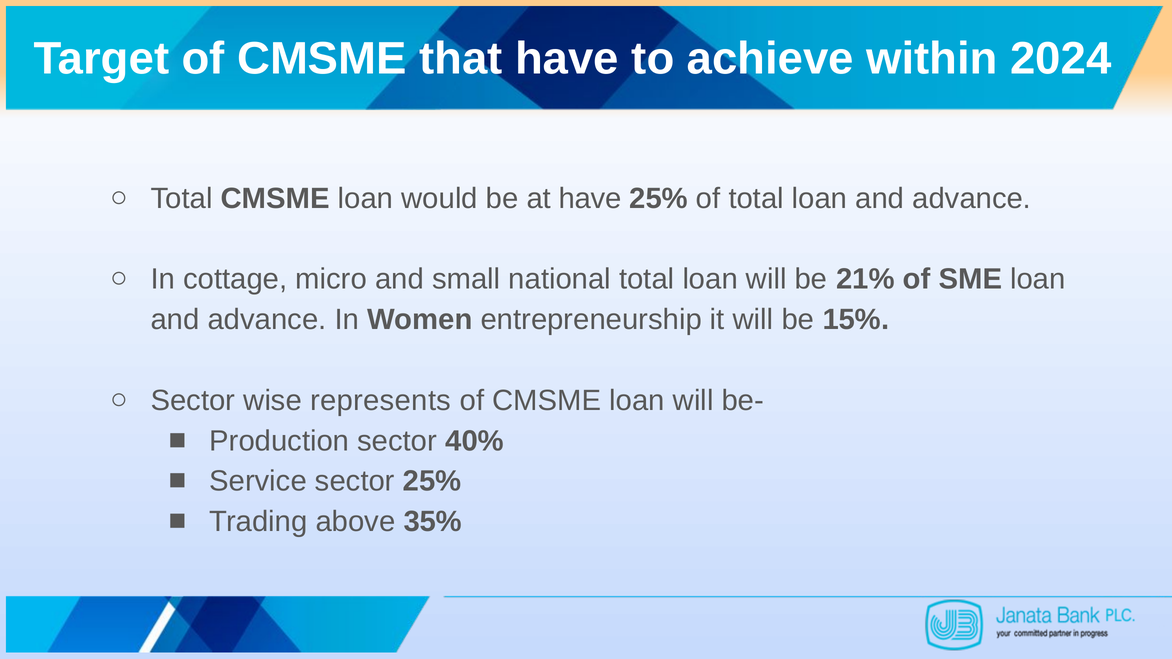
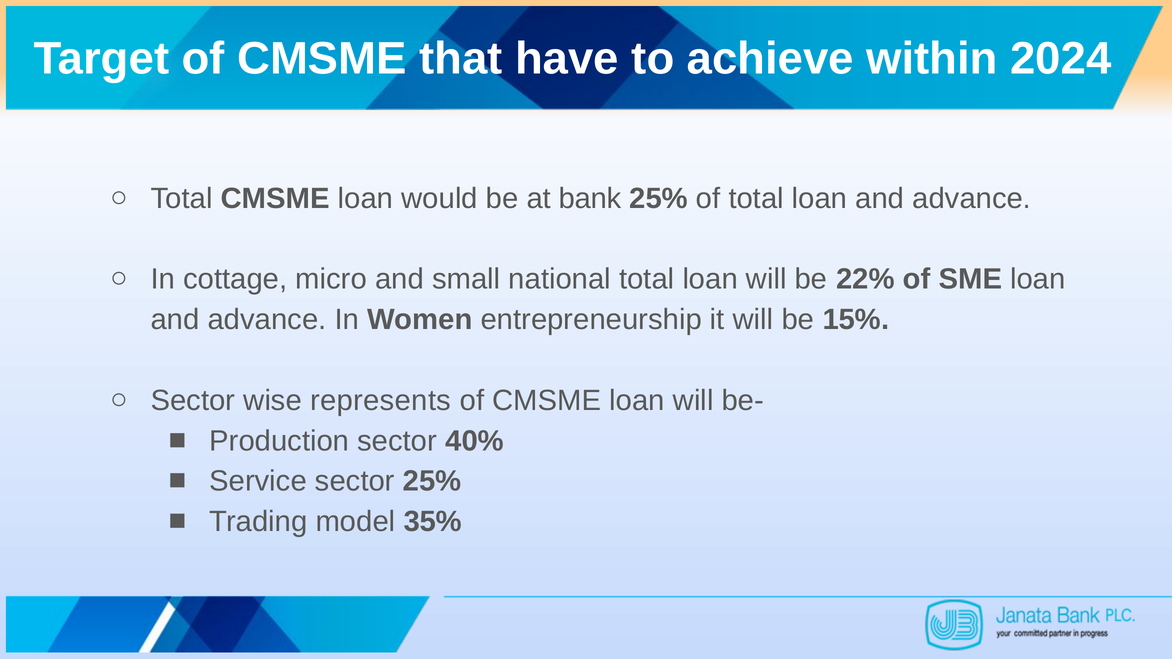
at have: have -> bank (590, 199)
21%: 21% -> 22% (865, 279)
above: above -> model (355, 522)
